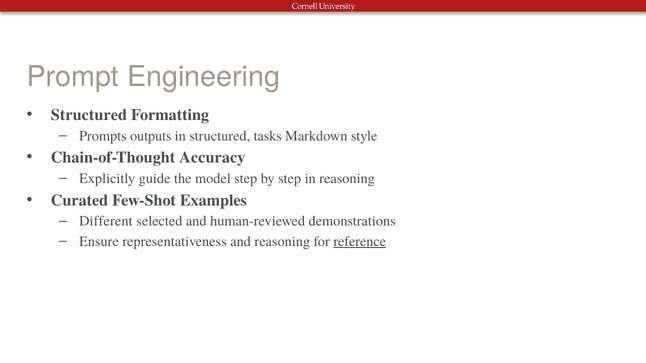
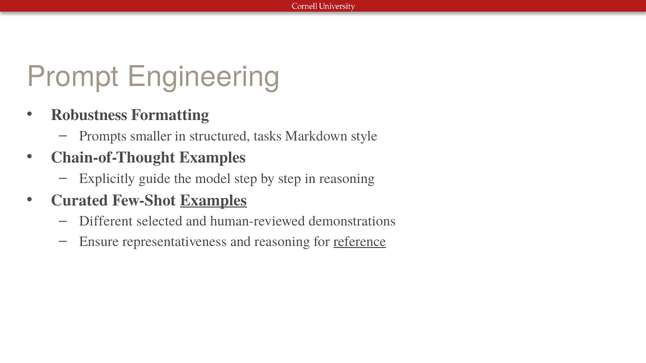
Structured: Structured -> Robustness (89, 115)
outputs: outputs -> smaller (151, 136)
Chain-of-Thought Accuracy: Accuracy -> Examples (212, 158)
Examples underline: none -> present (213, 200)
